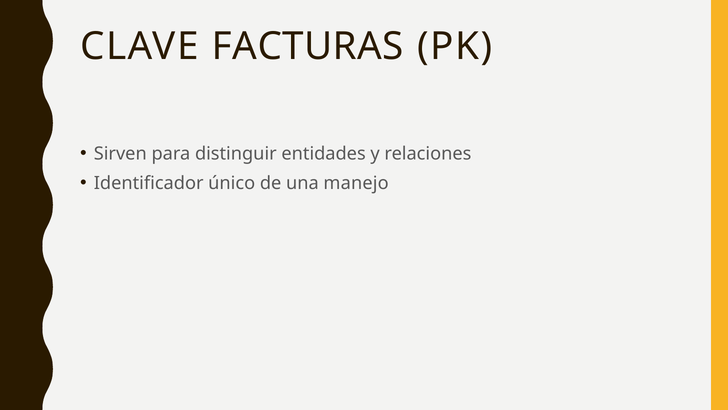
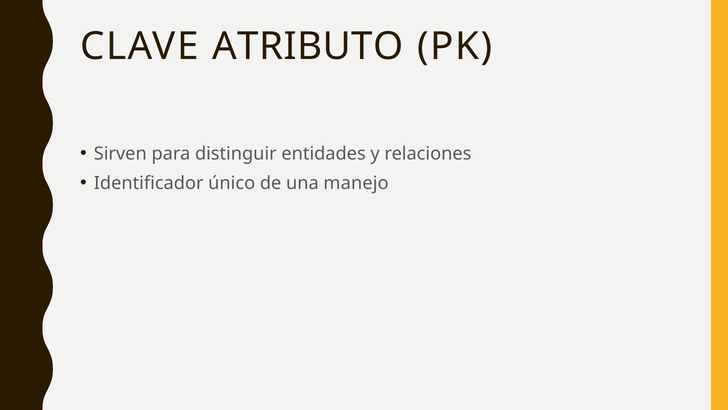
FACTURAS: FACTURAS -> ATRIBUTO (308, 46)
